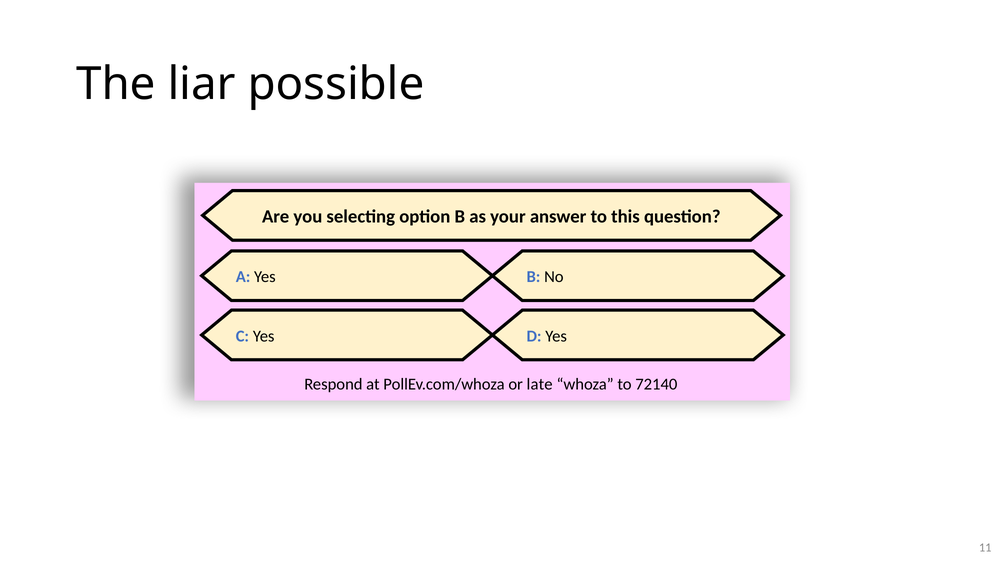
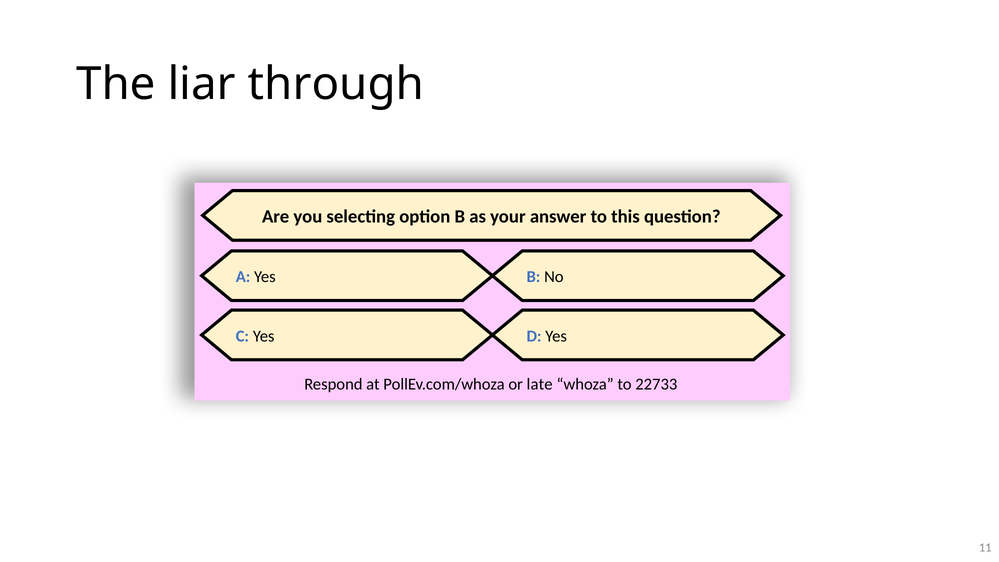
possible: possible -> through (336, 84)
72140: 72140 -> 22733 (656, 384)
